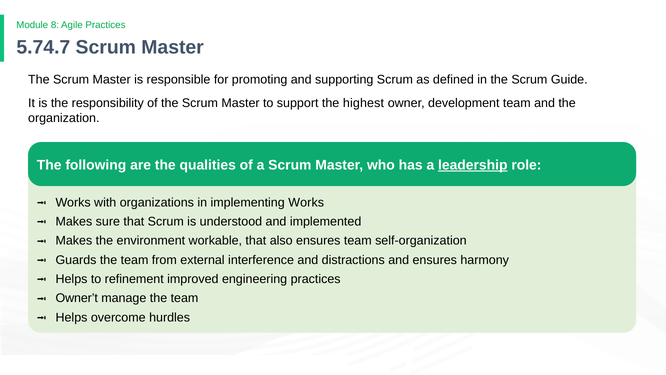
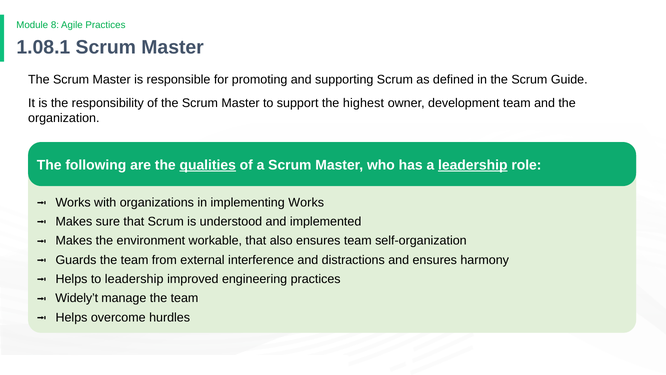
5.74.7: 5.74.7 -> 1.08.1 (43, 47)
qualities underline: none -> present (208, 165)
to refinement: refinement -> leadership (134, 279)
Owner’t: Owner’t -> Widely’t (77, 298)
